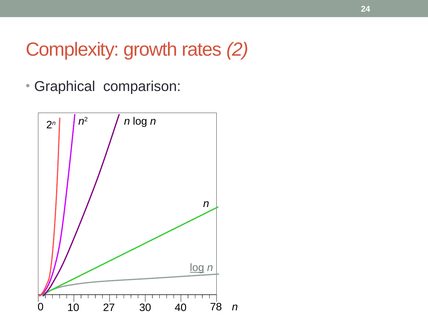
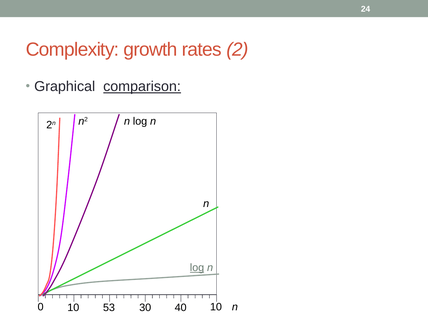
comparison underline: none -> present (142, 87)
27: 27 -> 53 (109, 308)
40 78: 78 -> 10 (216, 307)
